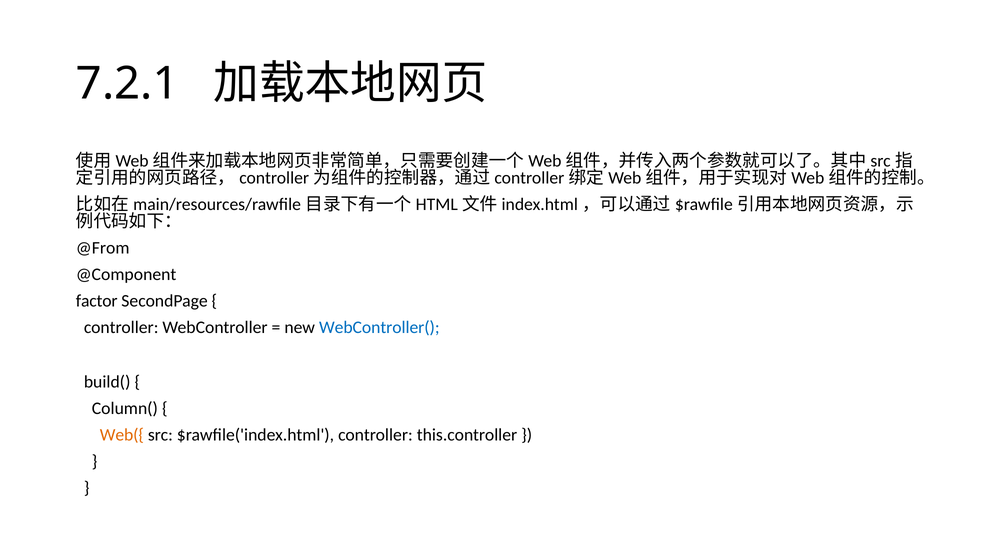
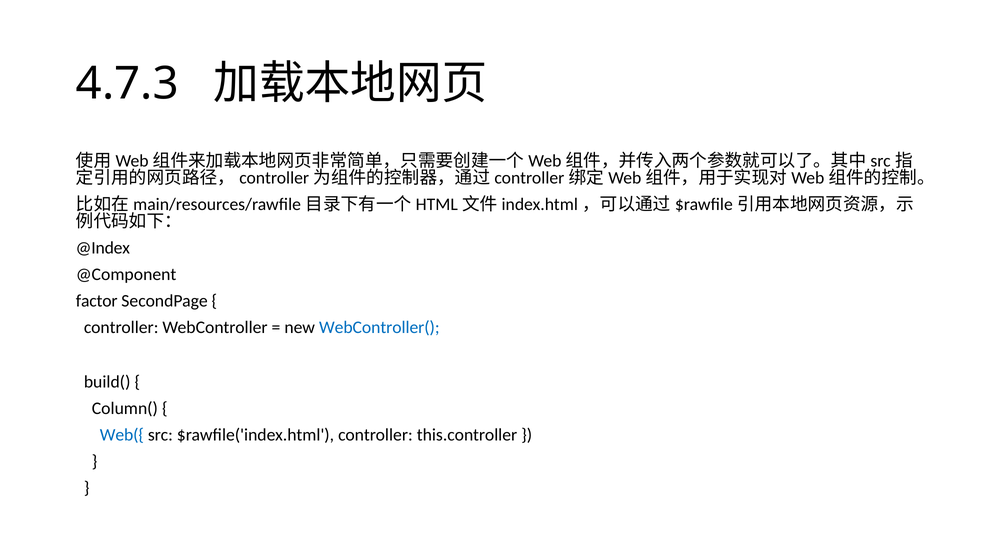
7.2.1: 7.2.1 -> 4.7.3 (127, 84)
@From: @From -> @Index (103, 248)
Web({ colour: orange -> blue (122, 435)
